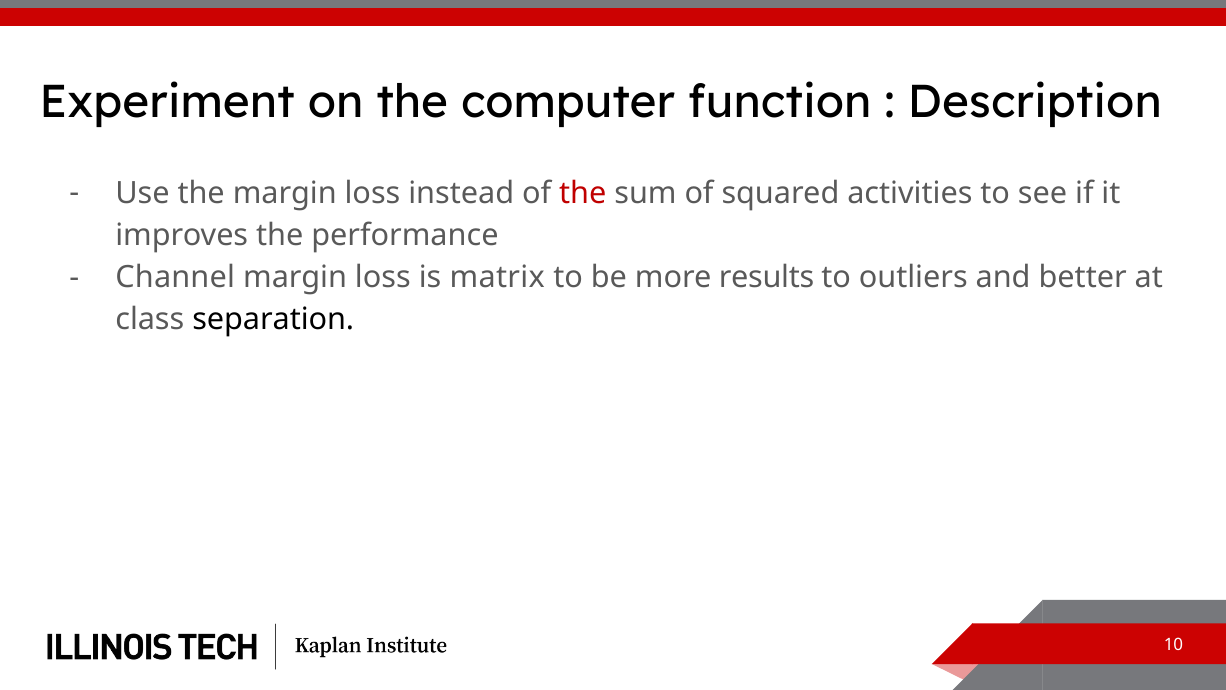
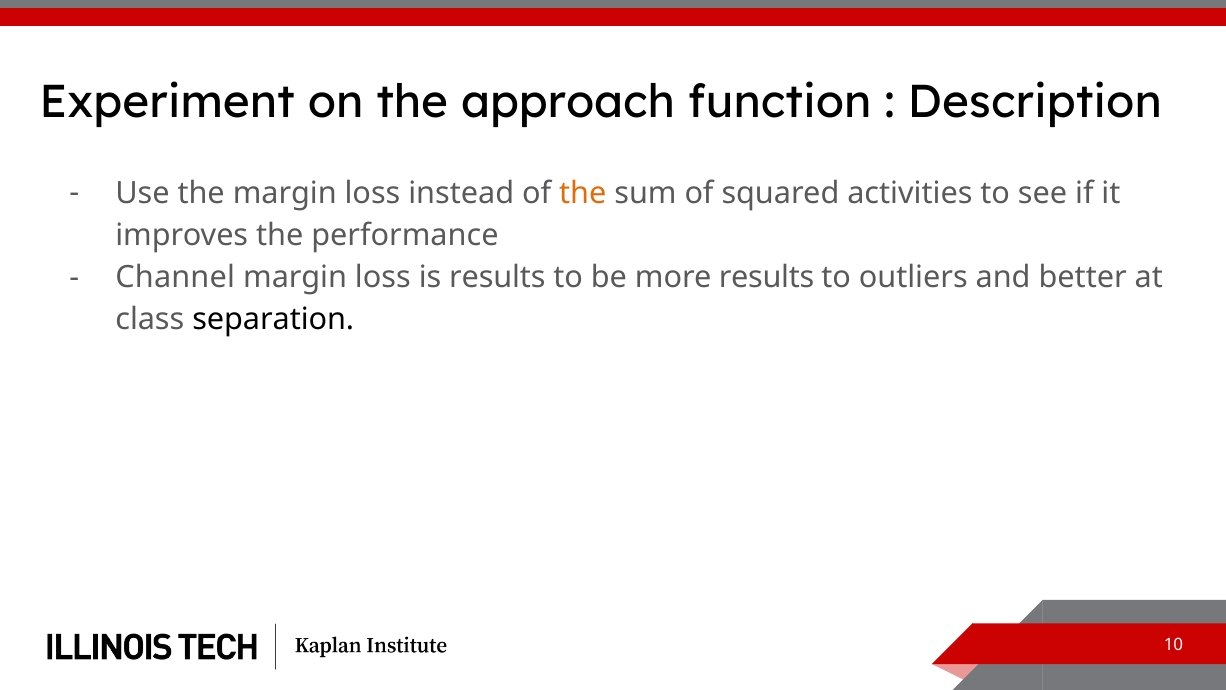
computer: computer -> approach (568, 103)
the colour: red -> orange (583, 193)
is matrix: matrix -> results (497, 277)
